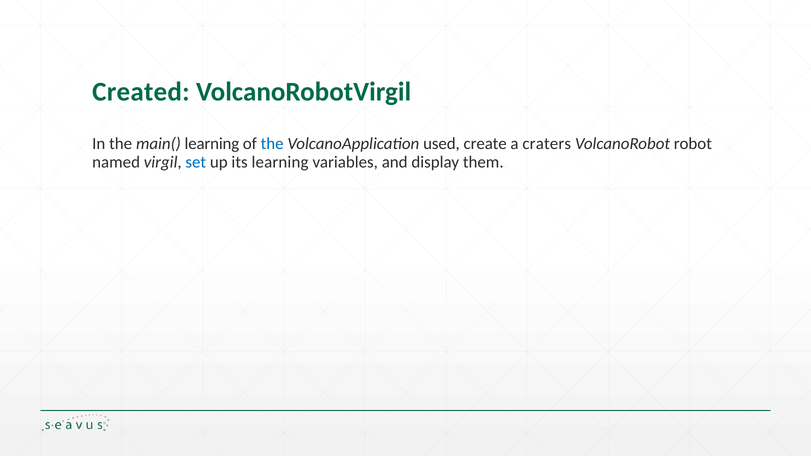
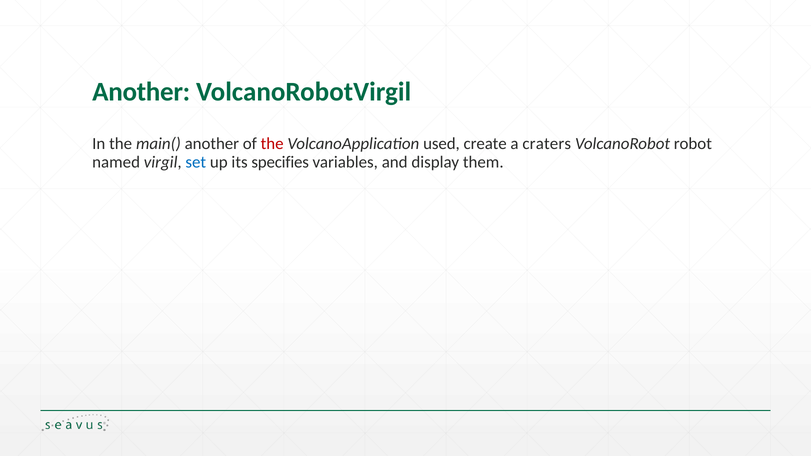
Created: Created -> Another (141, 92)
main( learning: learning -> another (212, 144)
the colour: blue -> red (272, 144)
its learning: learning -> specifies (280, 162)
